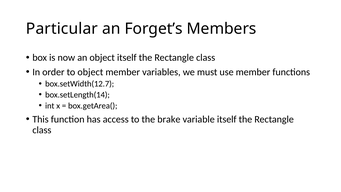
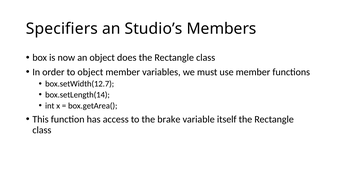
Particular: Particular -> Specifiers (62, 29)
Forget’s: Forget’s -> Studio’s (153, 29)
object itself: itself -> does (127, 58)
